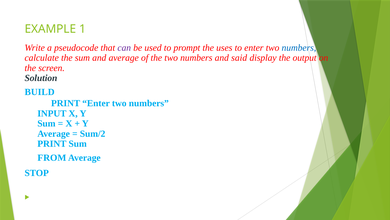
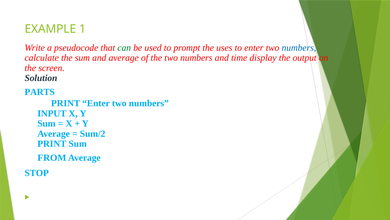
can colour: purple -> green (124, 48)
said: said -> time (239, 58)
BUILD: BUILD -> PARTS (40, 92)
